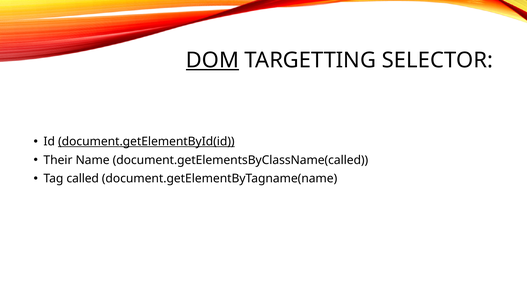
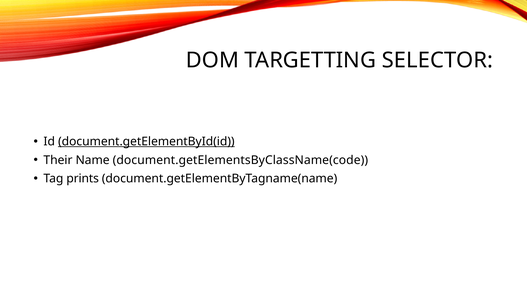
DOM underline: present -> none (212, 60)
document.getElementsByClassName(called: document.getElementsByClassName(called -> document.getElementsByClassName(code (240, 160)
called: called -> prints (83, 179)
